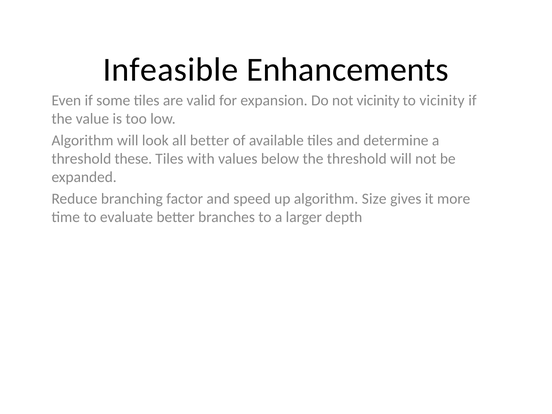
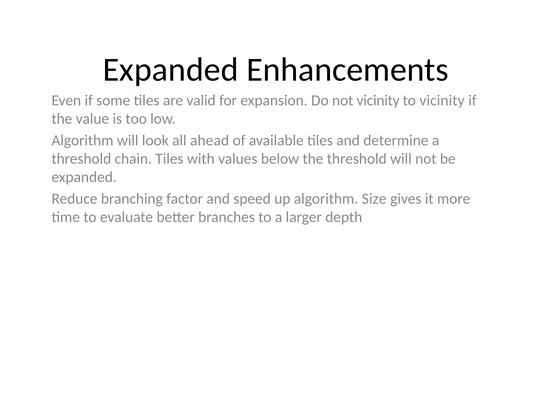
Infeasible: Infeasible -> Expanded (171, 70)
all better: better -> ahead (210, 140)
these: these -> chain (133, 159)
